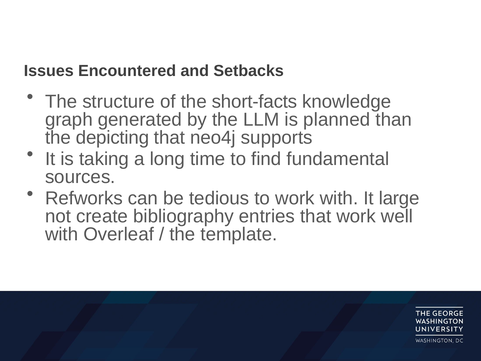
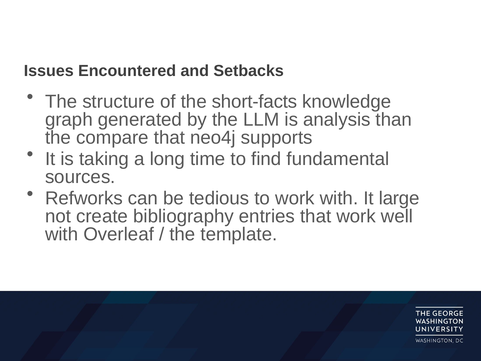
planned: planned -> analysis (337, 119)
depicting: depicting -> compare (112, 137)
